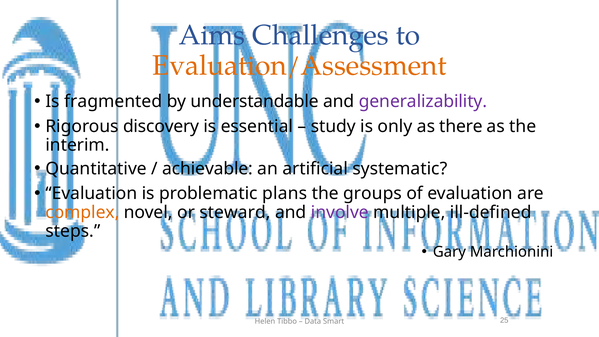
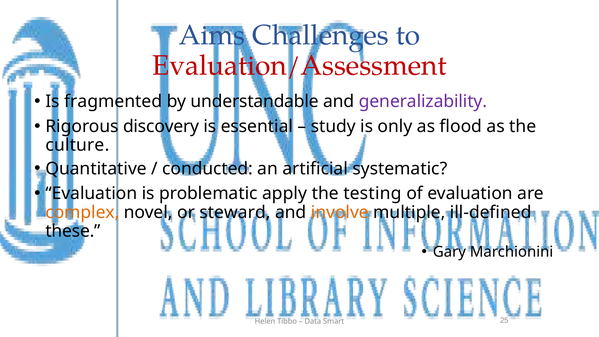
Evaluation/Assessment colour: orange -> red (299, 65)
there: there -> flood (461, 126)
interim: interim -> culture (77, 145)
achievable: achievable -> conducted (208, 169)
plans: plans -> apply (285, 193)
groups: groups -> testing (372, 193)
involve colour: purple -> orange (340, 212)
steps: steps -> these (73, 231)
